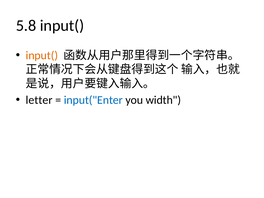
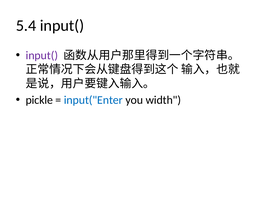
5.8: 5.8 -> 5.4 (26, 26)
input( colour: orange -> purple (42, 55)
letter: letter -> pickle (39, 100)
